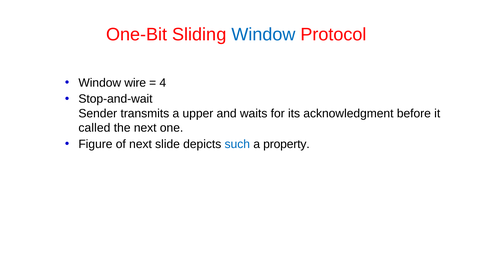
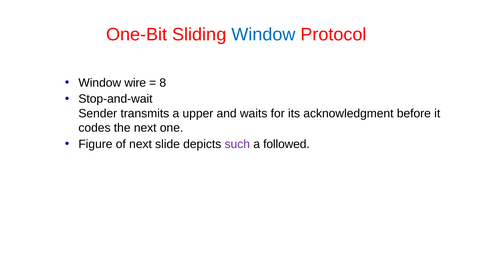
4: 4 -> 8 (163, 83)
called: called -> codes (94, 128)
such colour: blue -> purple (237, 144)
property: property -> followed (286, 144)
